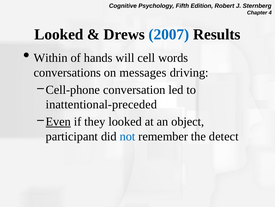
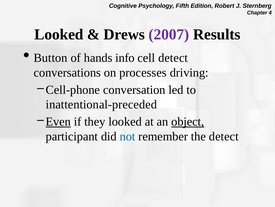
2007 colour: blue -> purple (169, 34)
Within: Within -> Button (51, 58)
will: will -> info (125, 58)
cell words: words -> detect (173, 58)
messages: messages -> processes (143, 72)
object underline: none -> present (188, 121)
